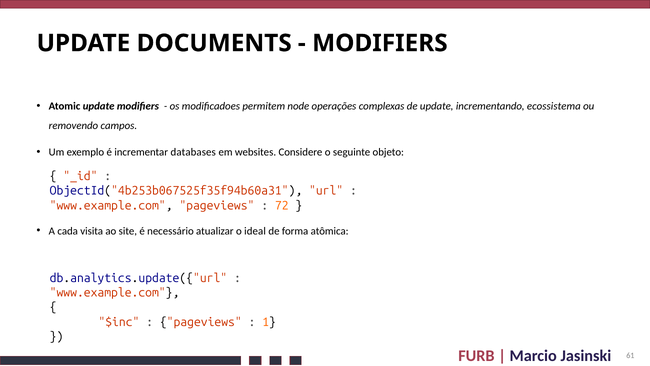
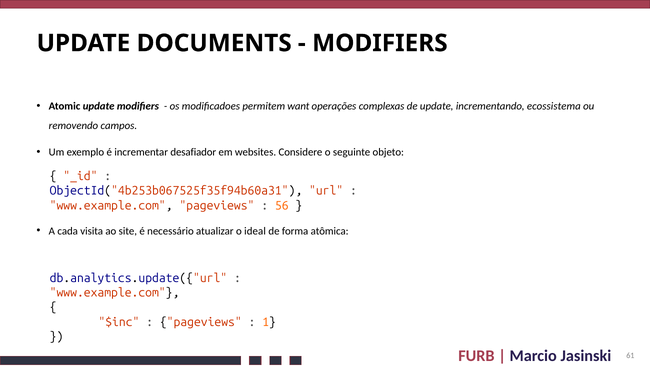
node: node -> want (298, 106)
databases: databases -> desafiador (193, 152)
72: 72 -> 56 (282, 205)
